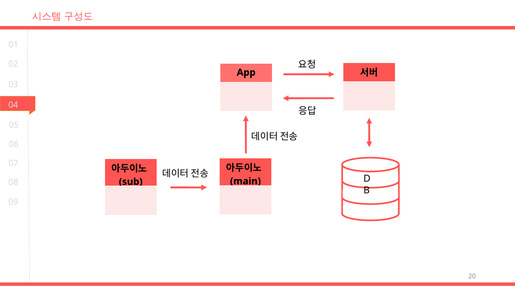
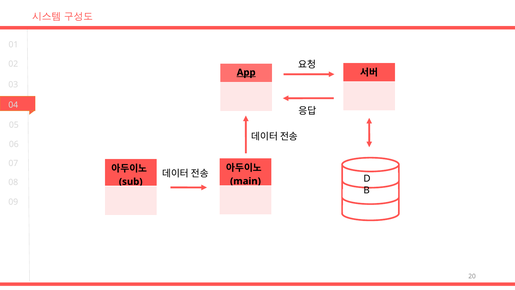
App underline: none -> present (246, 72)
